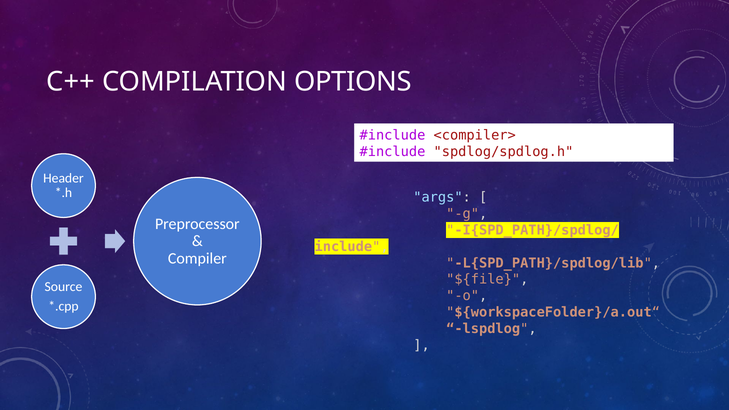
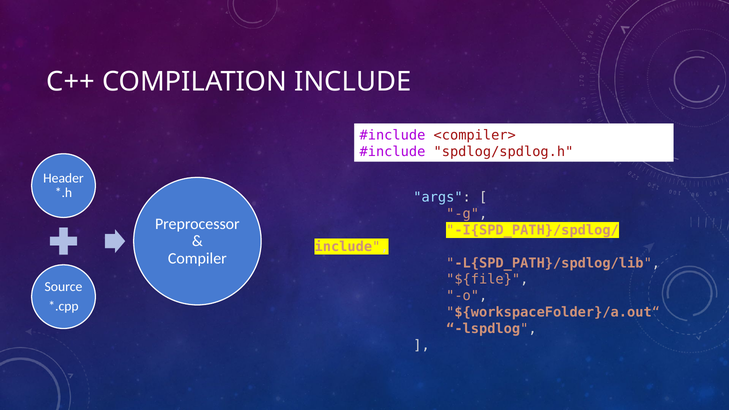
COMPILATION OPTIONS: OPTIONS -> INCLUDE (353, 82)
